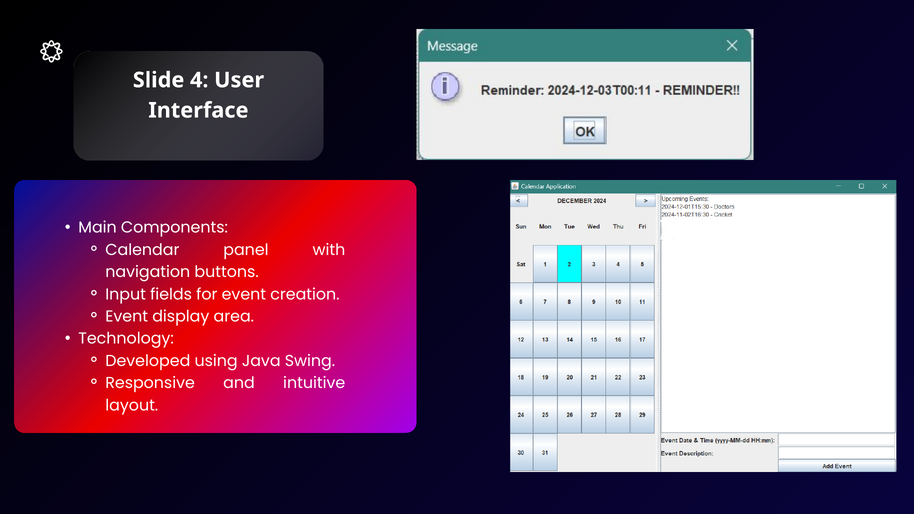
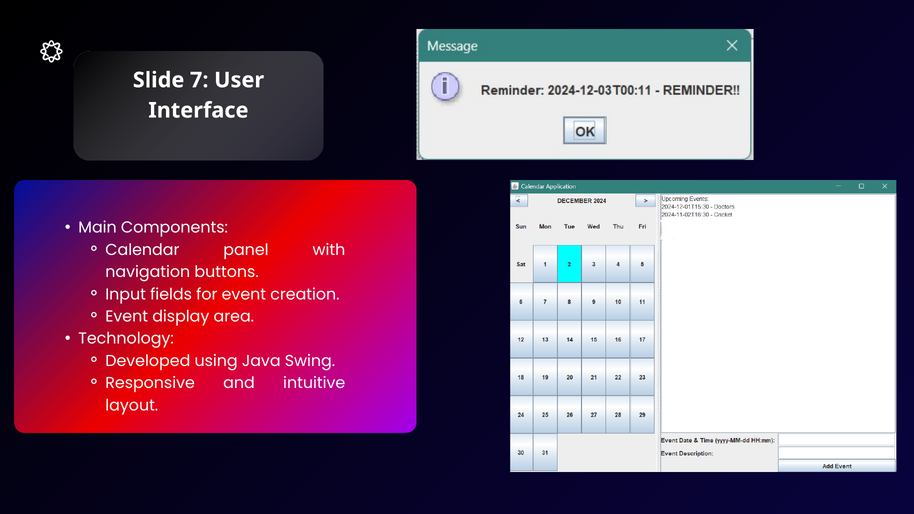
4: 4 -> 7 (199, 80)
